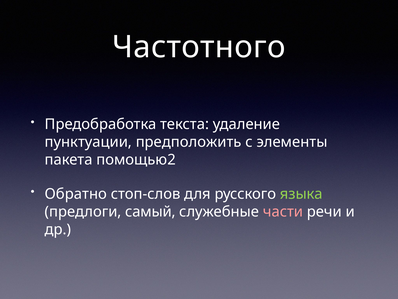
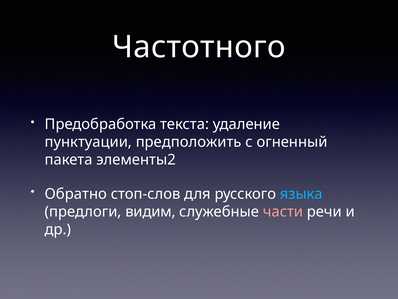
элементы: элементы -> огненный (292, 142)
помощью2: помощью2 -> элементы2 (136, 159)
языка colour: light green -> light blue (301, 194)
самый: самый -> видим (150, 211)
